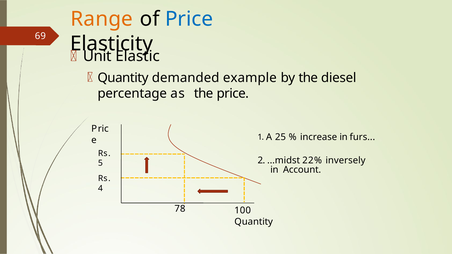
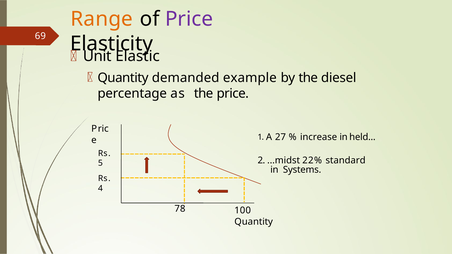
Price colour: blue -> purple (189, 19)
25: 25 -> 27 (280, 137)
furs: furs -> held (362, 137)
inversely: inversely -> standard (346, 161)
Account: Account -> Systems (302, 170)
